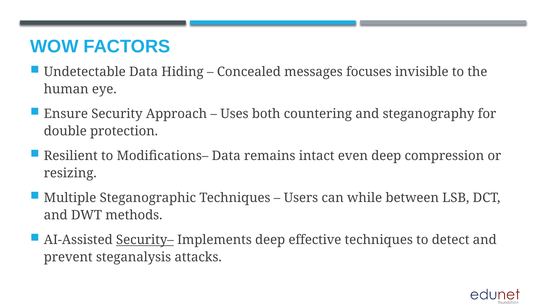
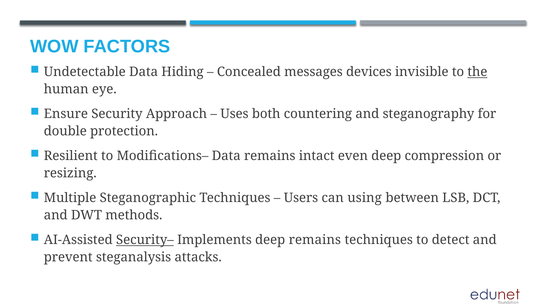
focuses: focuses -> devices (369, 72)
the underline: none -> present (477, 72)
while: while -> using (365, 198)
deep effective: effective -> remains (315, 240)
